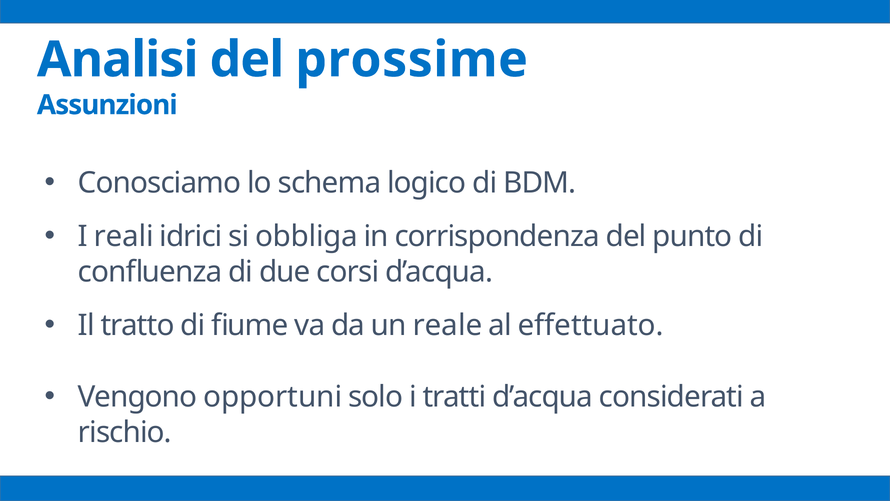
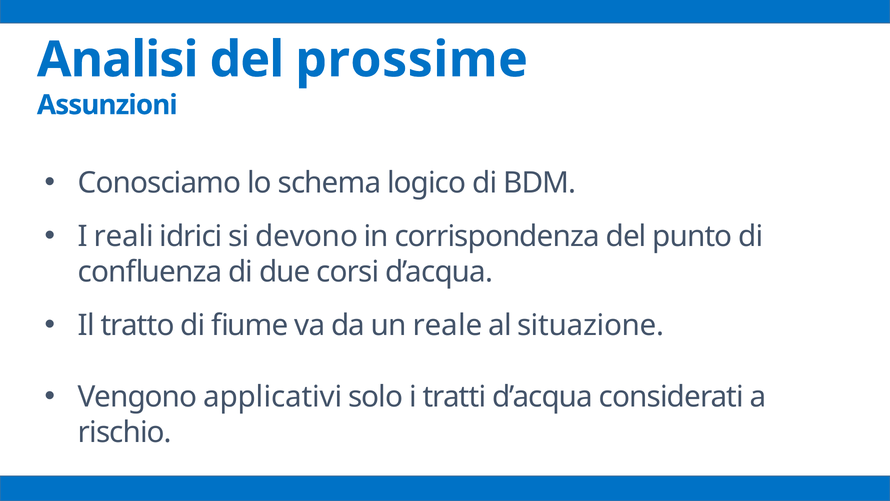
obbliga: obbliga -> devono (307, 236)
effettuato: effettuato -> situazione (591, 325)
opportuni: opportuni -> applicativi (273, 396)
